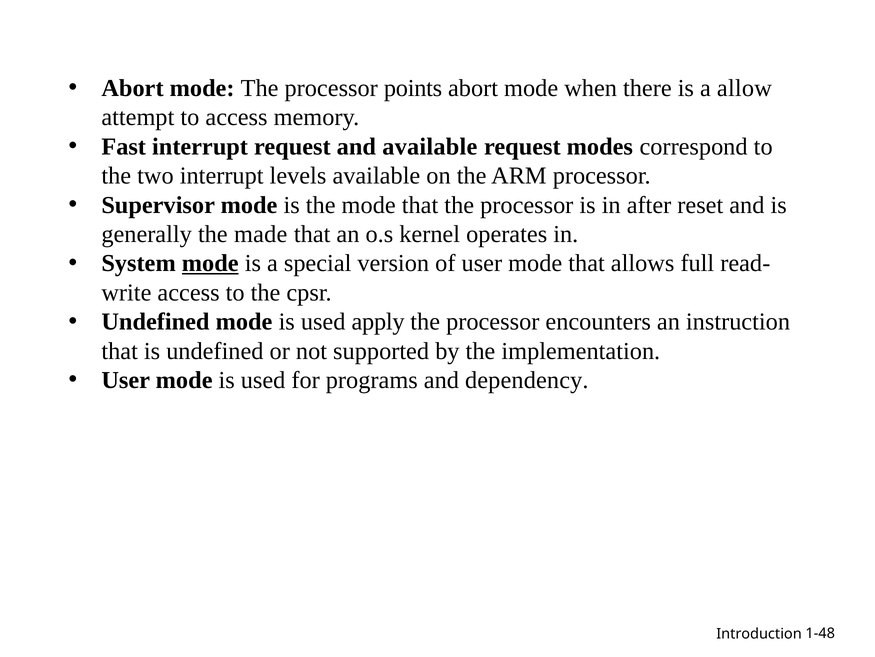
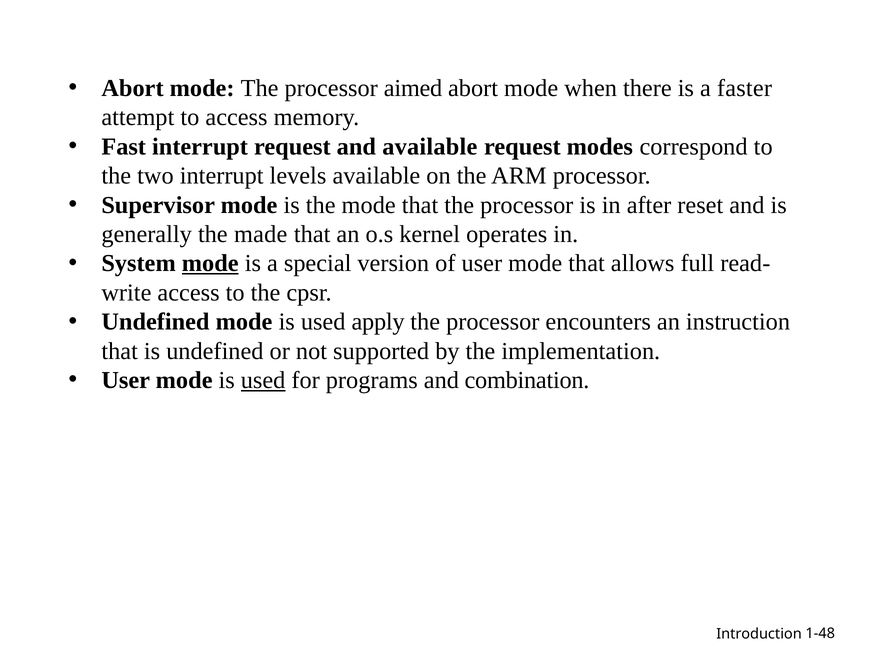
points: points -> aimed (413, 88)
allow: allow -> faster (744, 88)
used underline: none -> present (263, 380)
dependency: dependency -> combination (527, 380)
